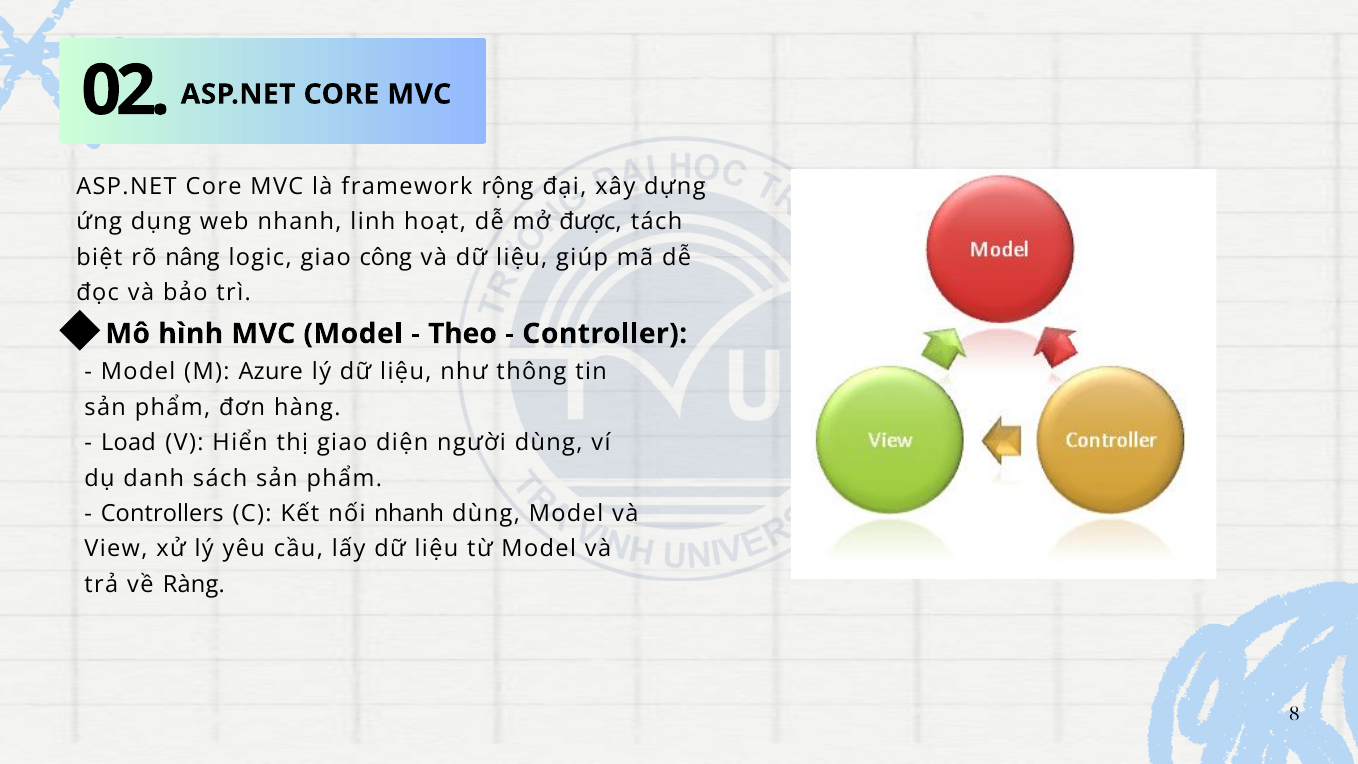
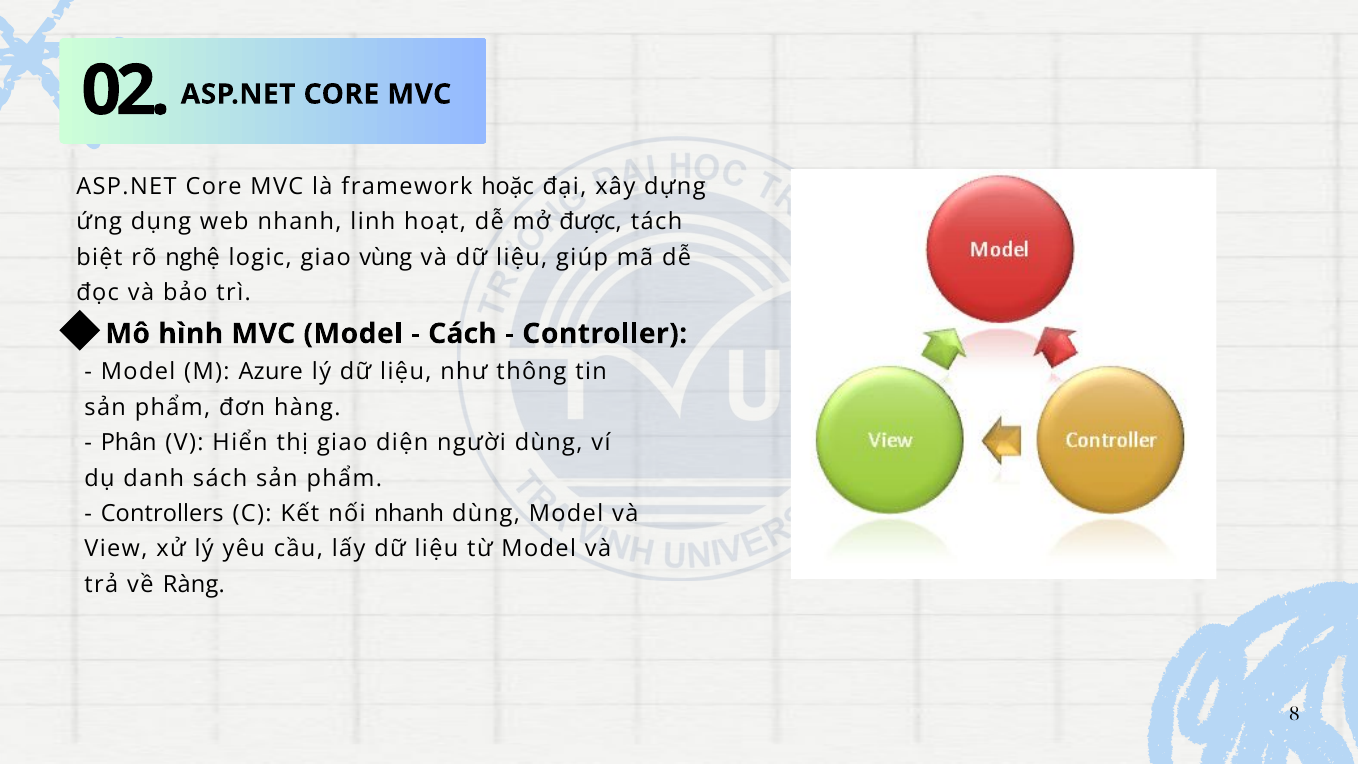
rộng: rộng -> hoặc (508, 187)
nâng: nâng -> nghệ (193, 257)
công: công -> vùng (386, 257)
Theo: Theo -> Cách (462, 334)
Load: Load -> Phân (129, 443)
